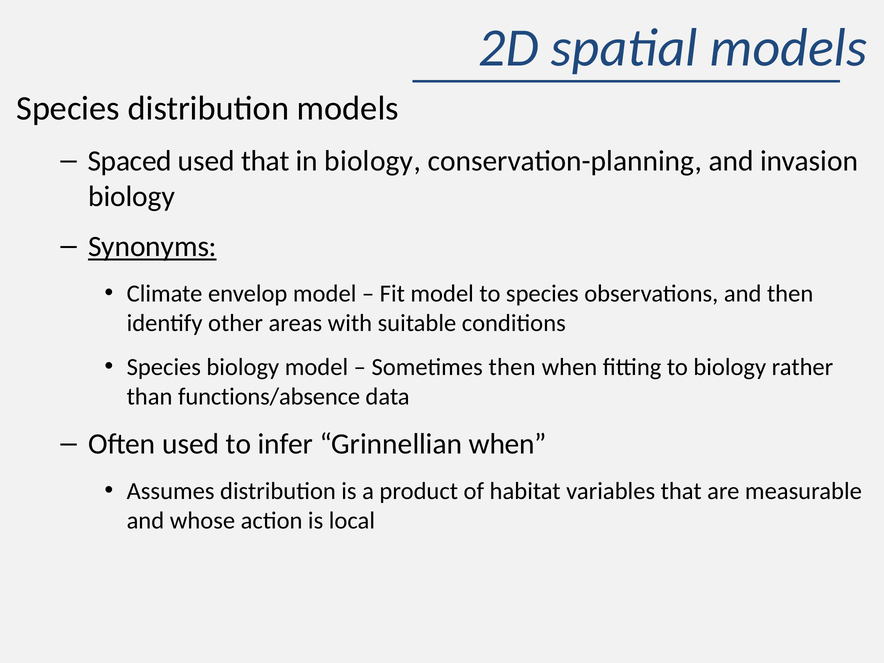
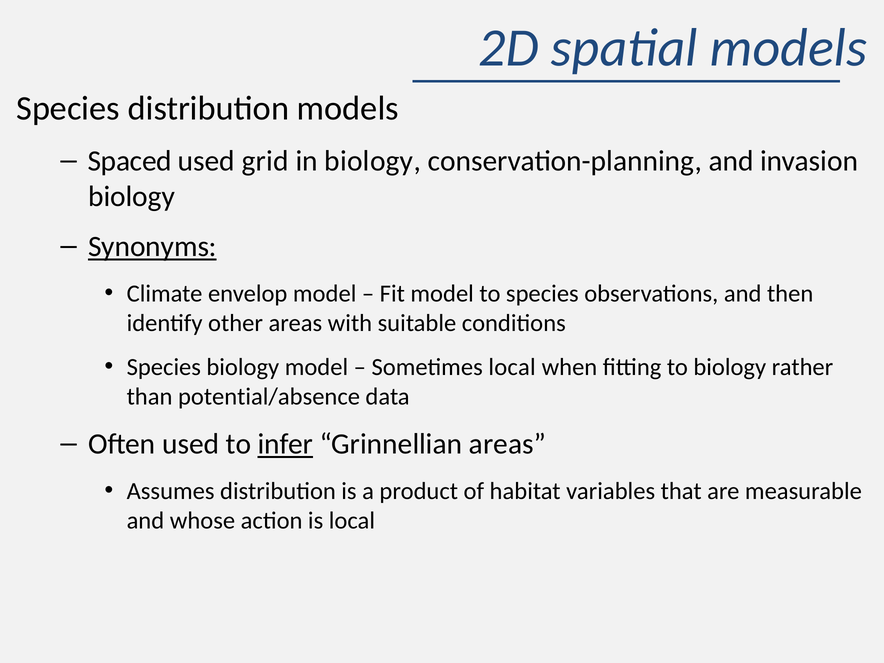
used that: that -> grid (265, 161)
Sometimes then: then -> local (512, 367)
functions/absence: functions/absence -> potential/absence (269, 397)
infer underline: none -> present (285, 444)
Grinnellian when: when -> areas (508, 444)
